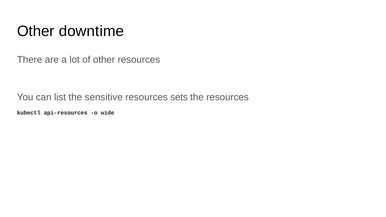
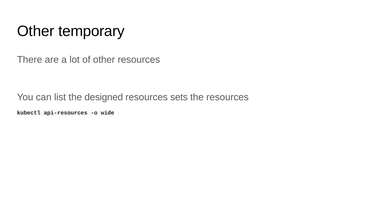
downtime: downtime -> temporary (92, 31)
sensitive: sensitive -> designed (104, 97)
